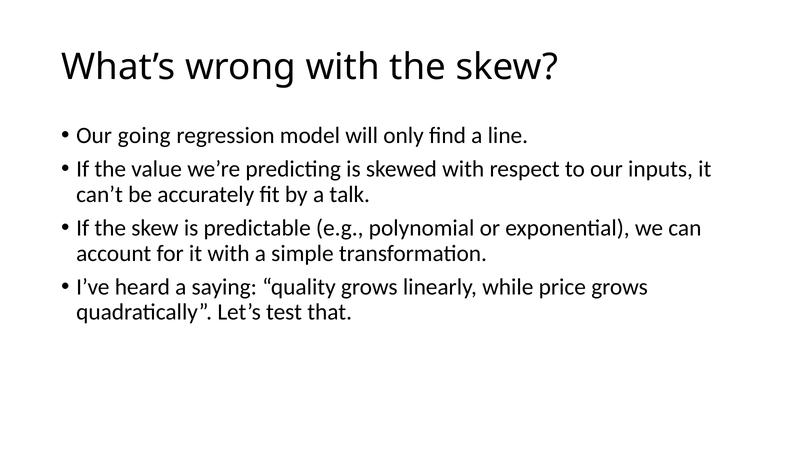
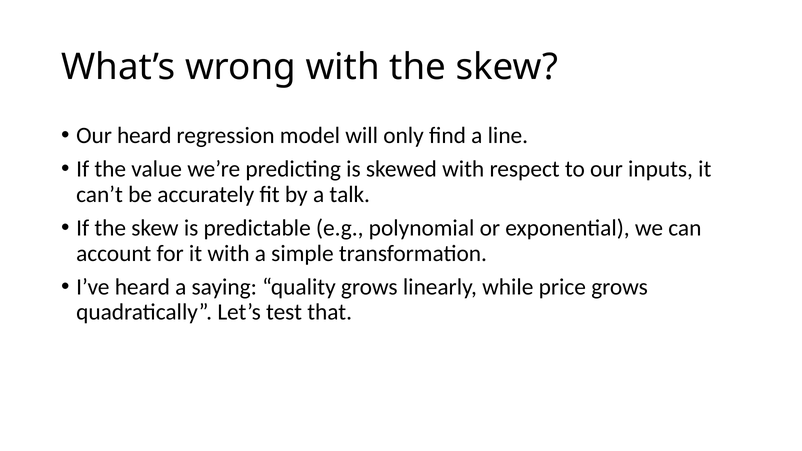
Our going: going -> heard (144, 136)
